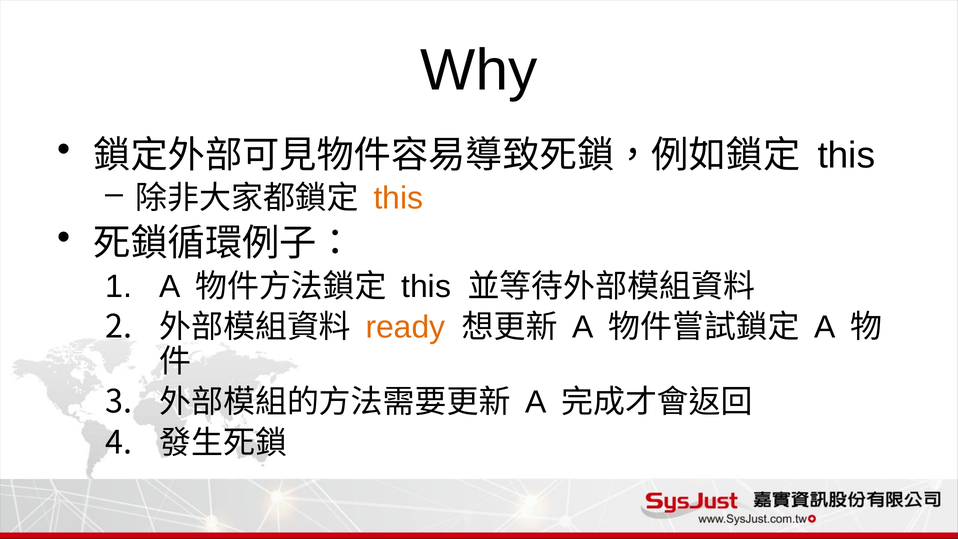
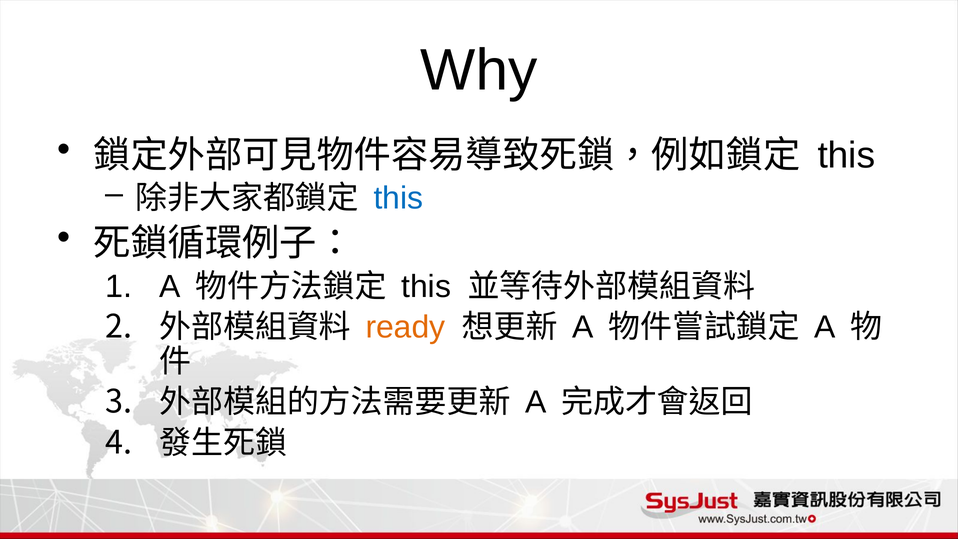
this colour: orange -> blue (398, 198)
